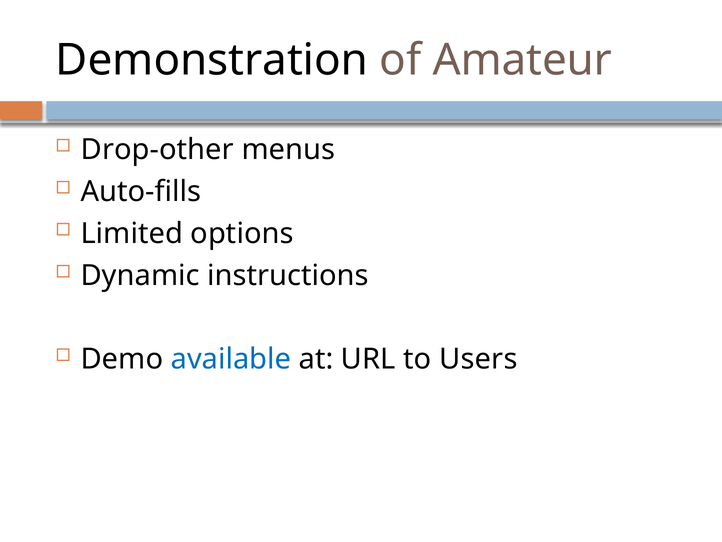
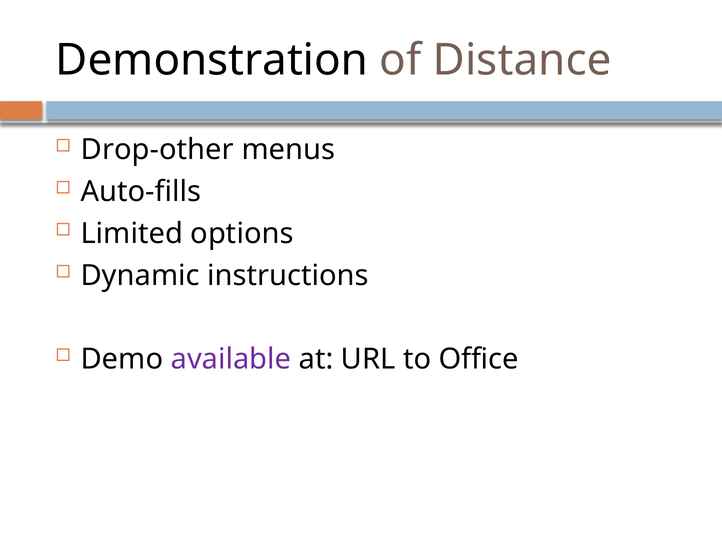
Amateur: Amateur -> Distance (522, 60)
available colour: blue -> purple (231, 359)
Users: Users -> Office (479, 359)
